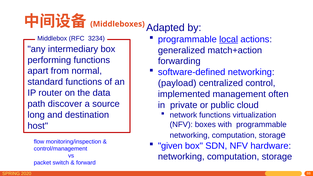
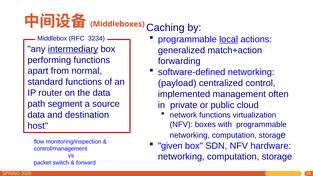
Adapted: Adapted -> Caching (165, 28)
intermediary underline: none -> present (73, 49)
discover: discover -> segment (65, 104)
long: long -> data (36, 115)
